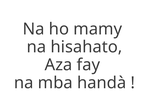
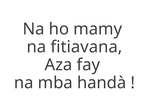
hisahato: hisahato -> fitiavana (86, 47)
